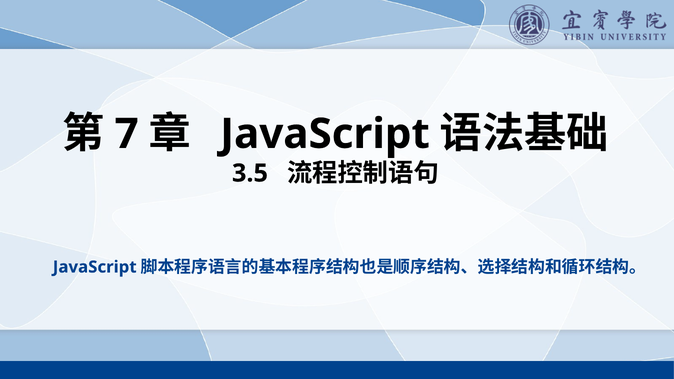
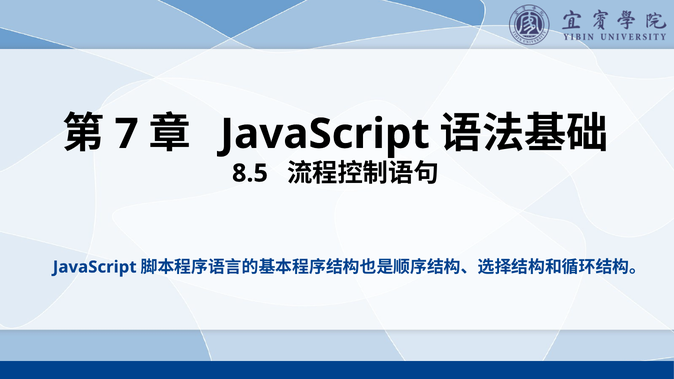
3.5: 3.5 -> 8.5 (250, 173)
